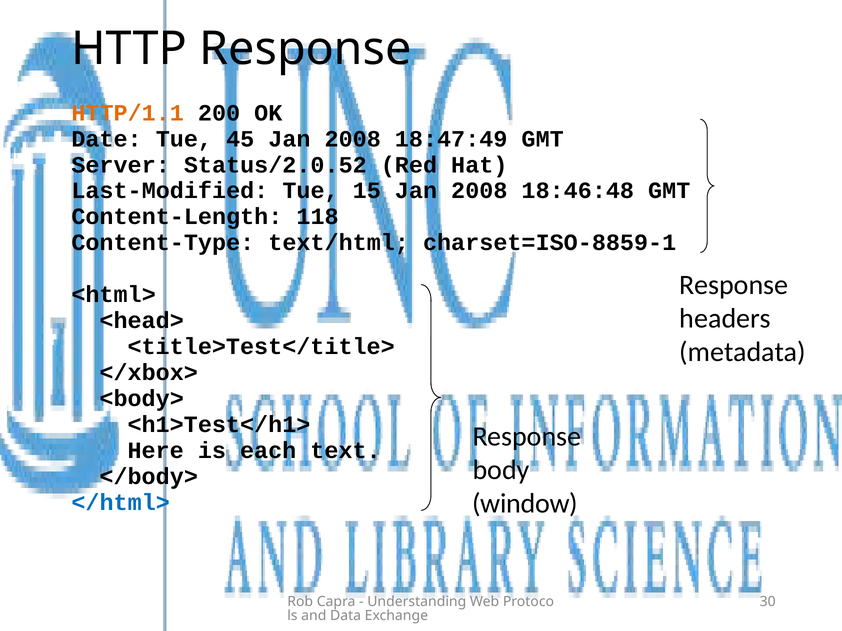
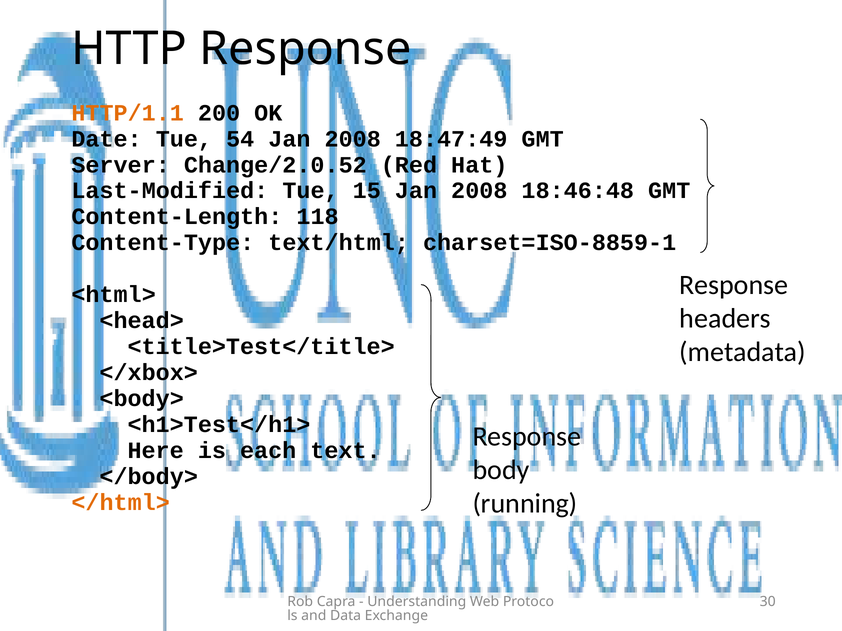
45: 45 -> 54 (240, 139)
Status/2.0.52: Status/2.0.52 -> Change/2.0.52 (275, 165)
window: window -> running (525, 504)
</html> colour: blue -> orange (121, 503)
